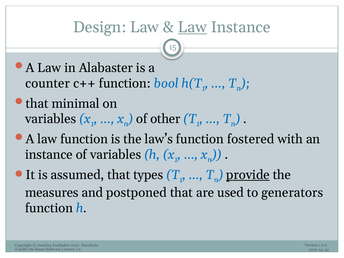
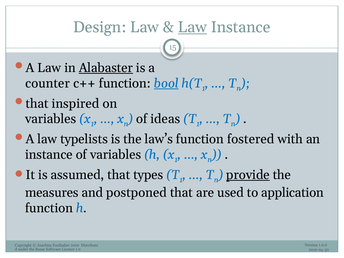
Alabaster underline: none -> present (106, 68)
bool underline: none -> present (166, 83)
minimal: minimal -> inspired (76, 103)
other: other -> ideas (165, 119)
law function: function -> typelists (84, 139)
generators: generators -> application (292, 193)
